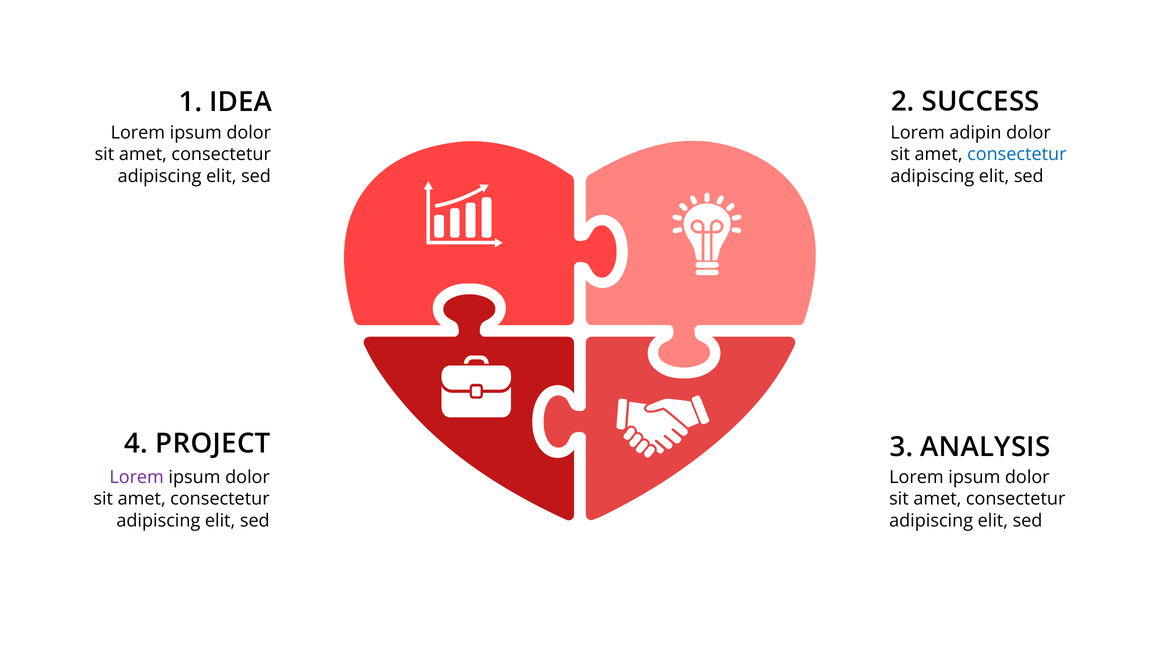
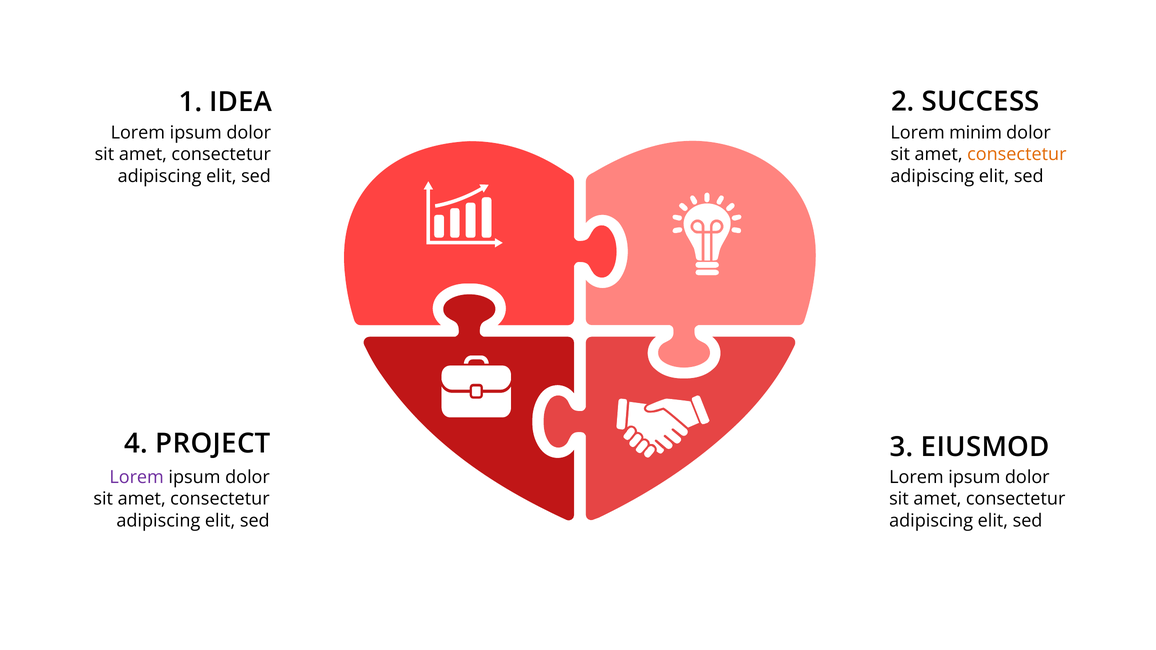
adipin: adipin -> minim (976, 133)
consectetur colour: blue -> orange (1017, 154)
ANALYSIS: ANALYSIS -> EIUSMOD (985, 447)
